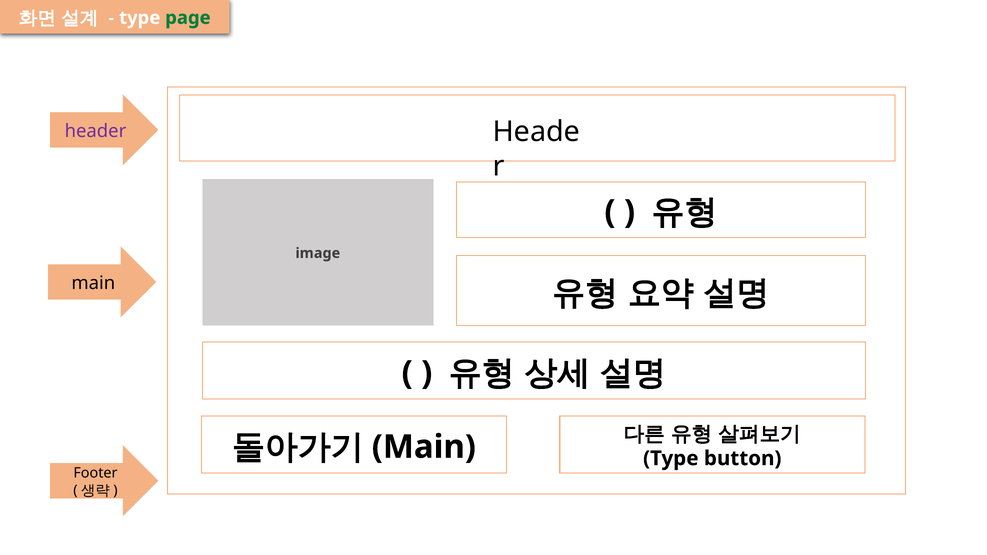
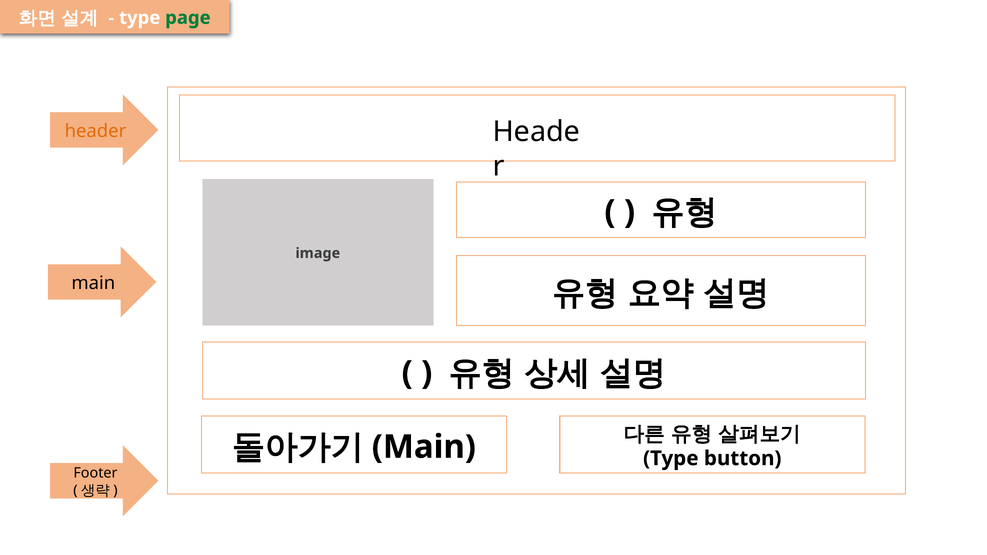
header colour: purple -> orange (95, 131)
